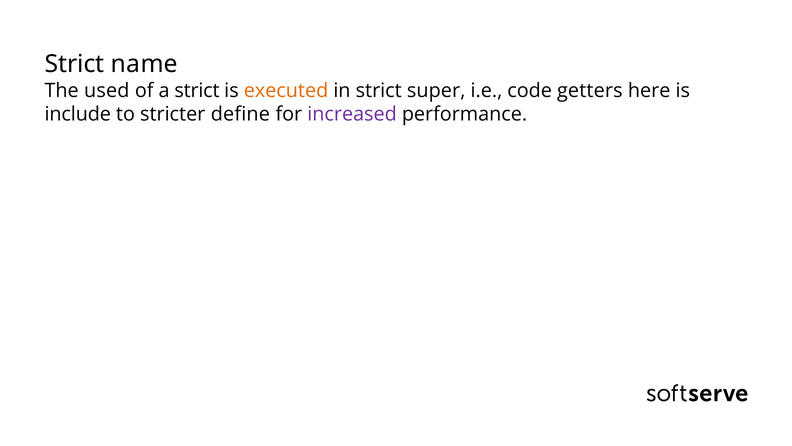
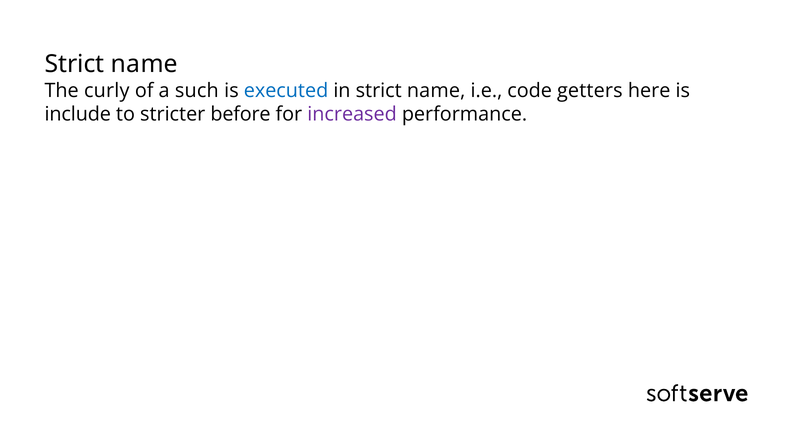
used: used -> curly (107, 90)
a strict: strict -> such (197, 90)
executed colour: orange -> blue (286, 90)
in strict super: super -> name (436, 90)
define: define -> before (241, 114)
